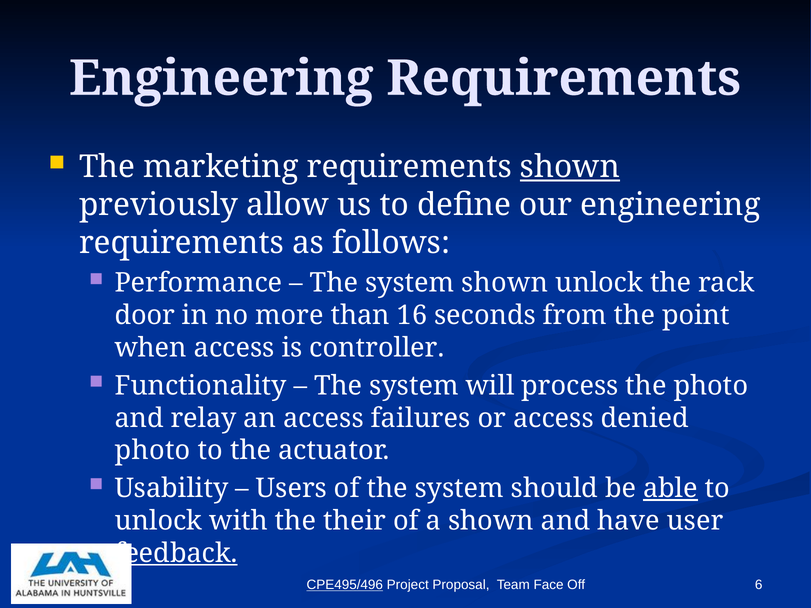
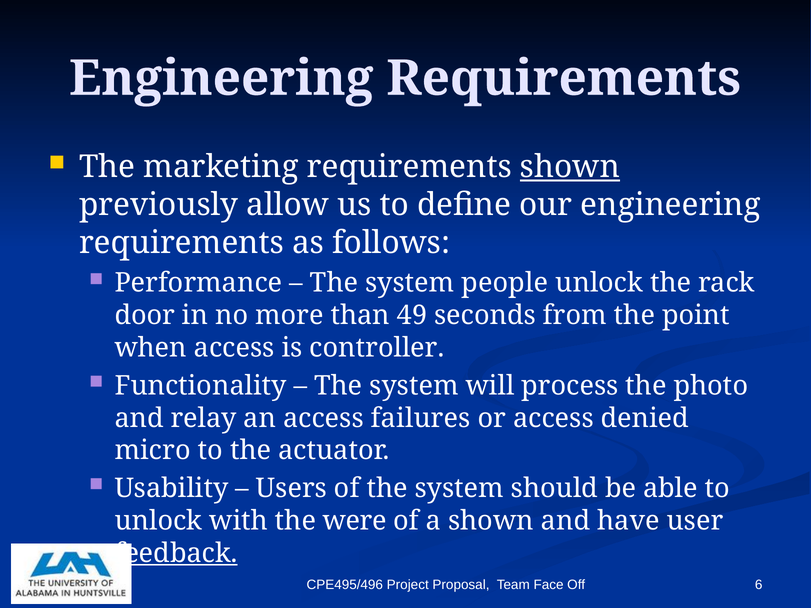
system shown: shown -> people (505, 283)
16: 16 -> 49 (412, 316)
photo: photo -> micro (153, 451)
able underline: present -> none (671, 489)
their: their -> were (355, 521)
CPE495/496 underline: present -> none (345, 585)
